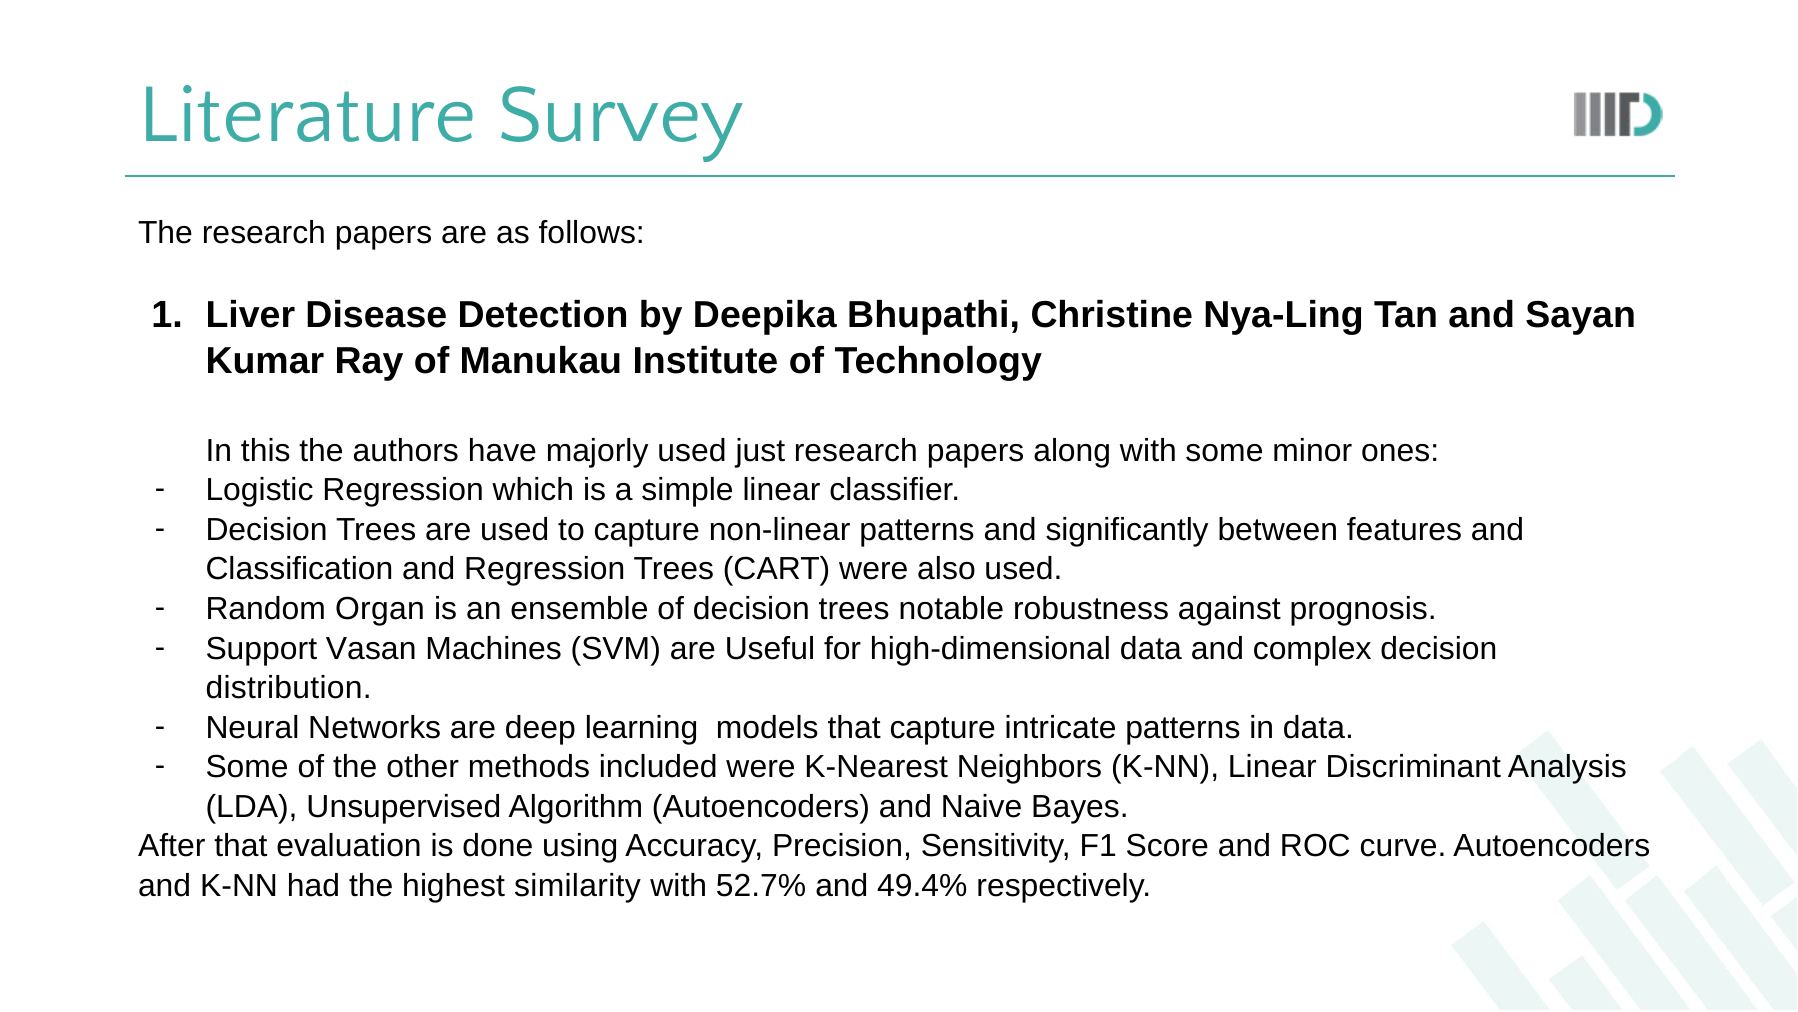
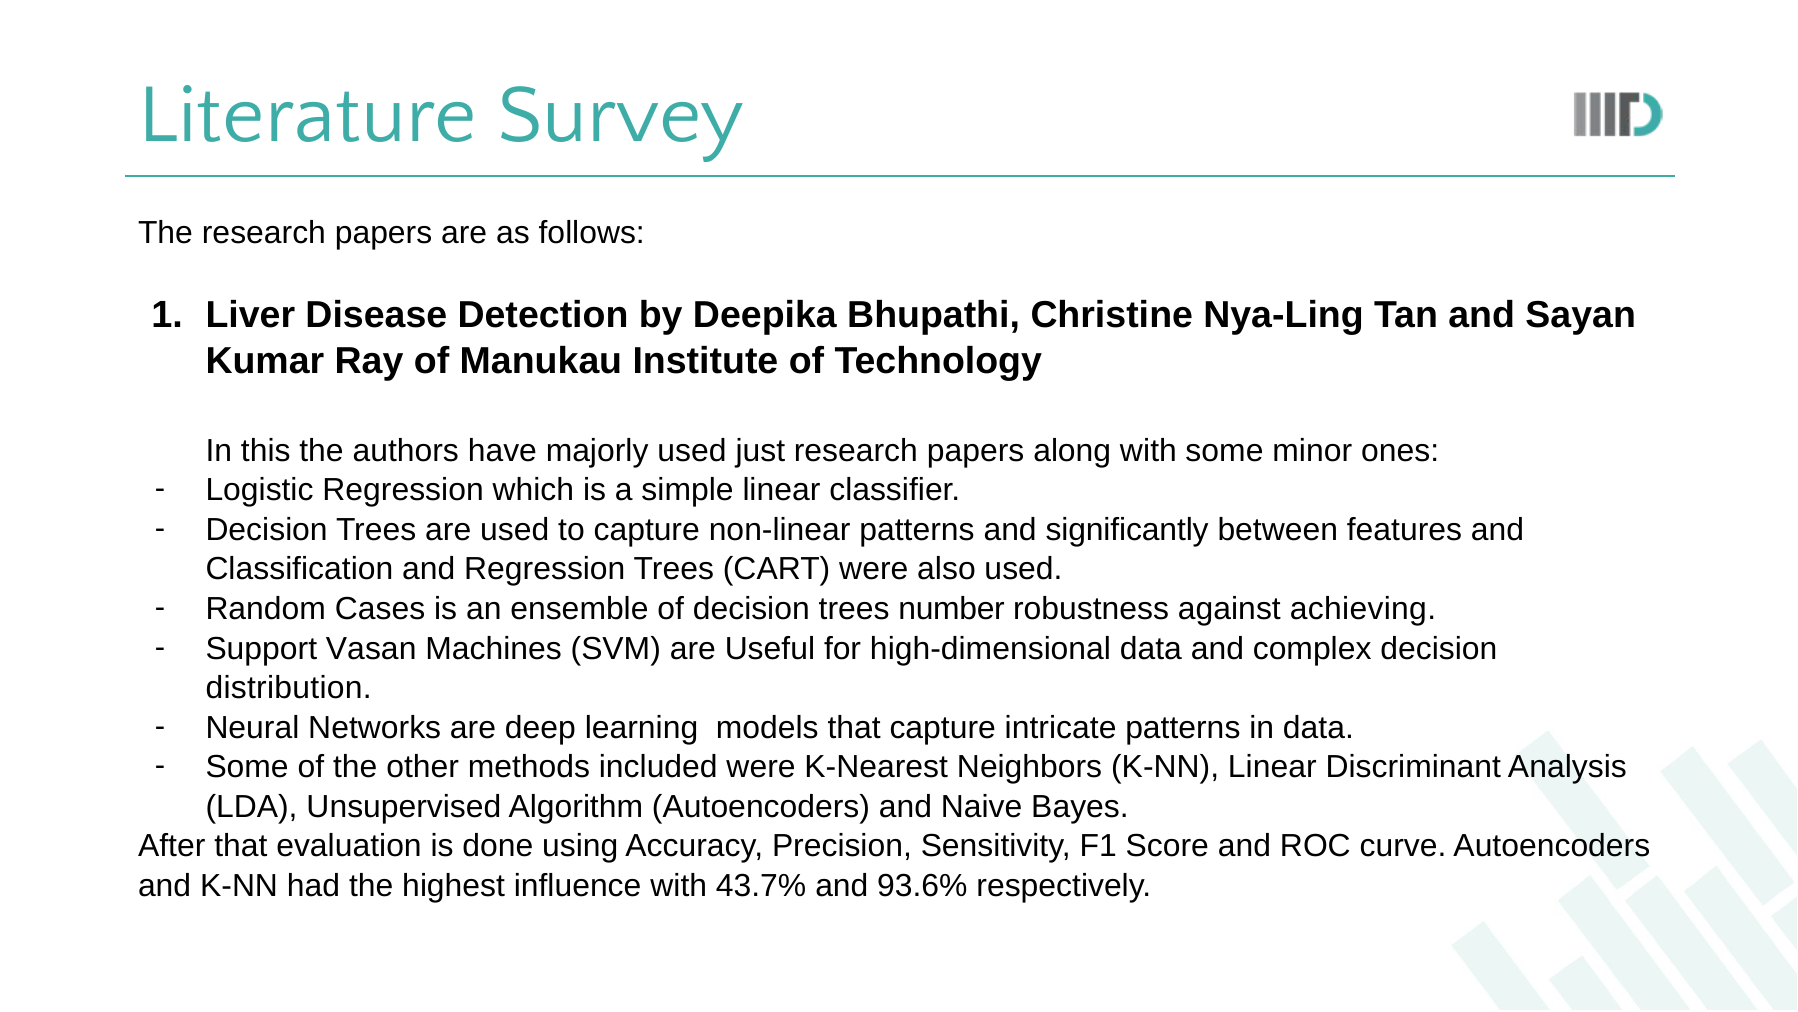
Organ: Organ -> Cases (380, 609)
notable: notable -> number (952, 609)
prognosis: prognosis -> achieving (1363, 609)
similarity: similarity -> influence (578, 885)
52.7%: 52.7% -> 43.7% (761, 885)
49.4%: 49.4% -> 93.6% (922, 885)
